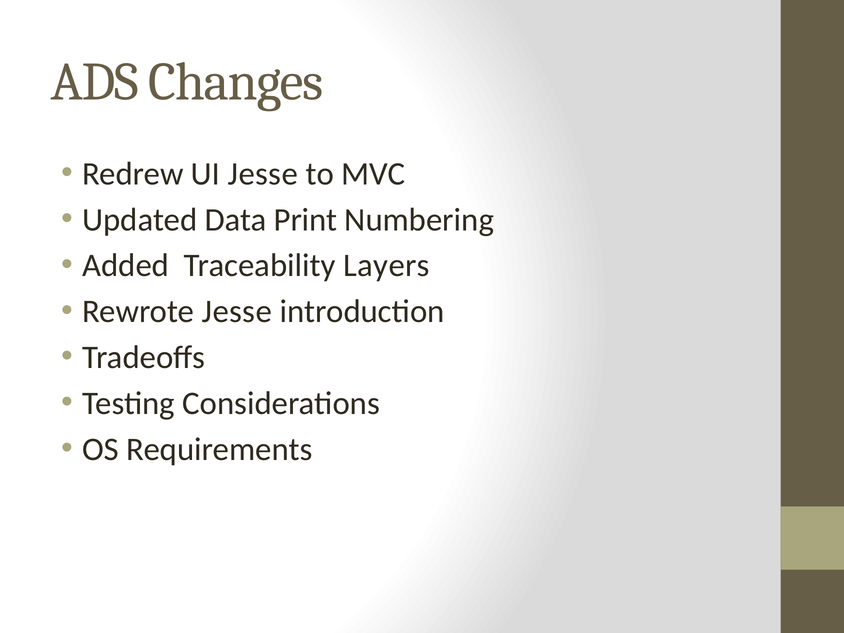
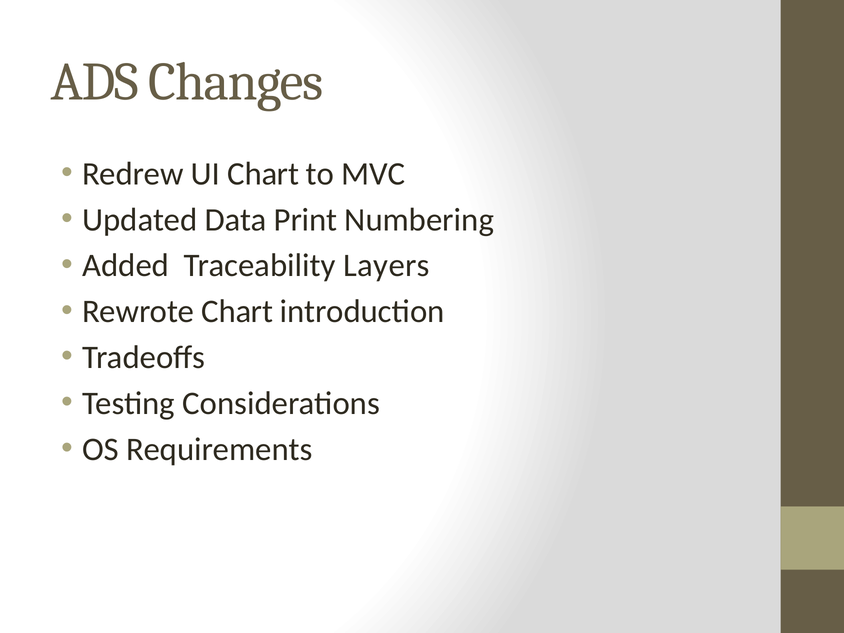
UI Jesse: Jesse -> Chart (263, 174)
Rewrote Jesse: Jesse -> Chart (237, 312)
